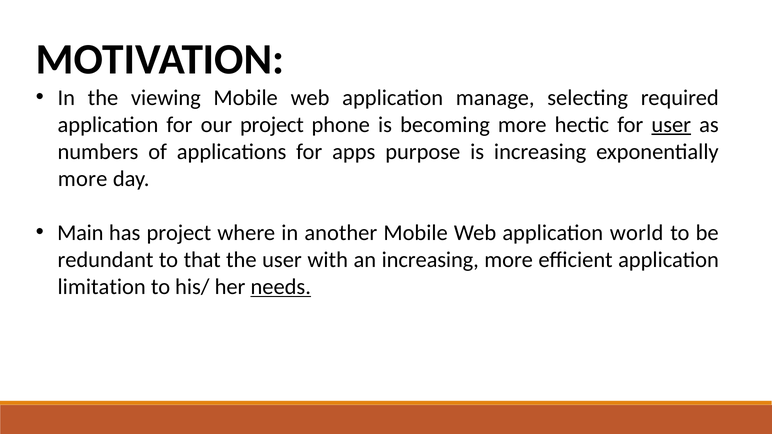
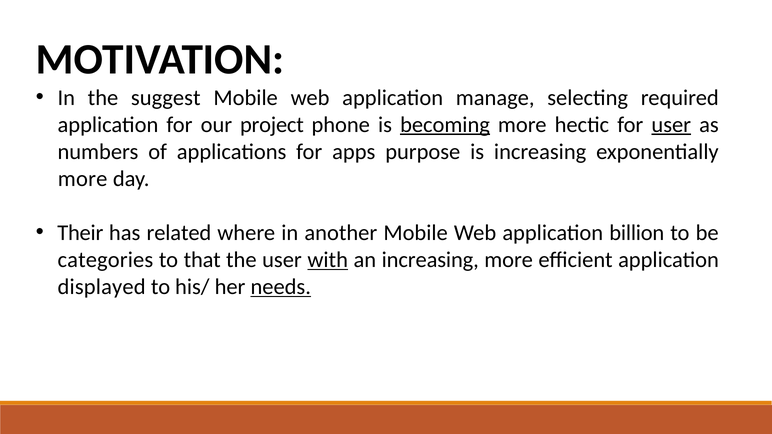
viewing: viewing -> suggest (166, 98)
becoming underline: none -> present (445, 125)
Main: Main -> Their (80, 233)
has project: project -> related (179, 233)
world: world -> billion (637, 233)
redundant: redundant -> categories (105, 260)
with underline: none -> present (328, 260)
limitation: limitation -> displayed (102, 287)
